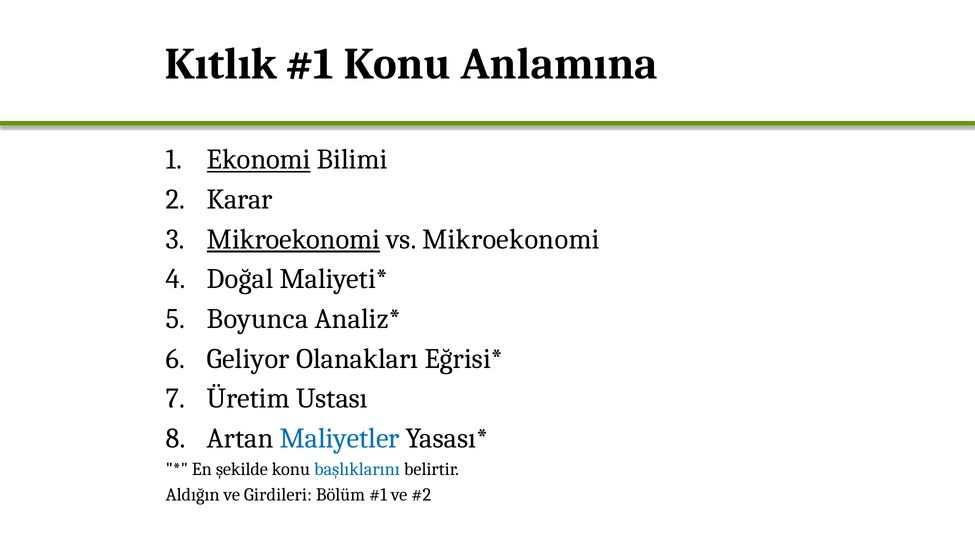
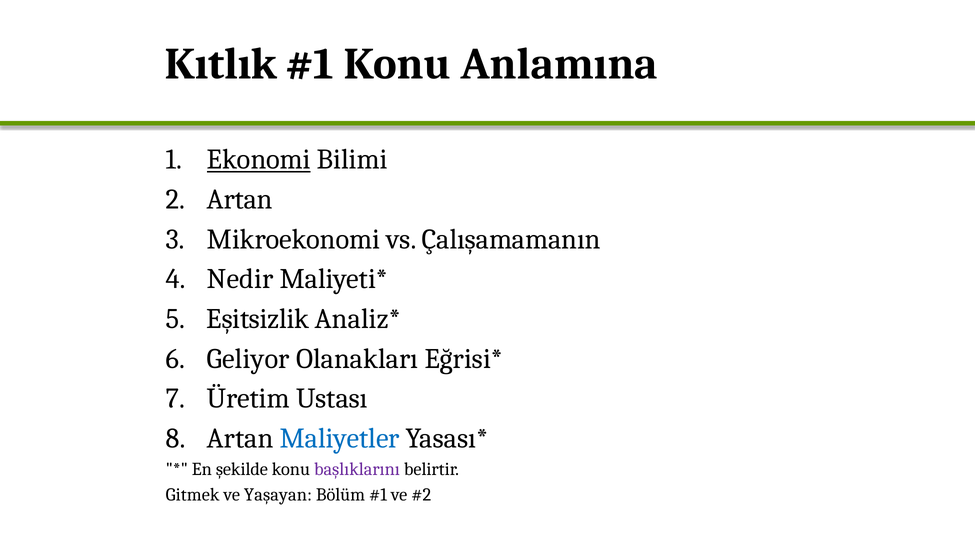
2 Karar: Karar -> Artan (240, 200)
Mikroekonomi underline: present -> none (294, 239)
vs Mikroekonomi: Mikroekonomi -> Çalışamamanın (511, 239)
Doğal: Doğal -> Nedir (240, 279)
Boyunca: Boyunca -> Eşitsizlik (258, 319)
başlıklarını colour: blue -> purple (357, 470)
Aldığın: Aldığın -> Gitmek (193, 495)
Girdileri: Girdileri -> Yaşayan (278, 495)
